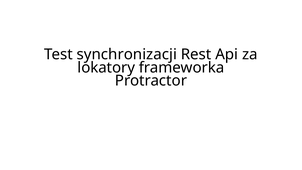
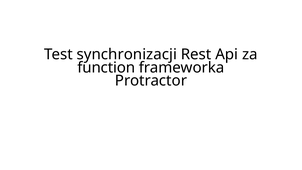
lokatory: lokatory -> function (106, 67)
